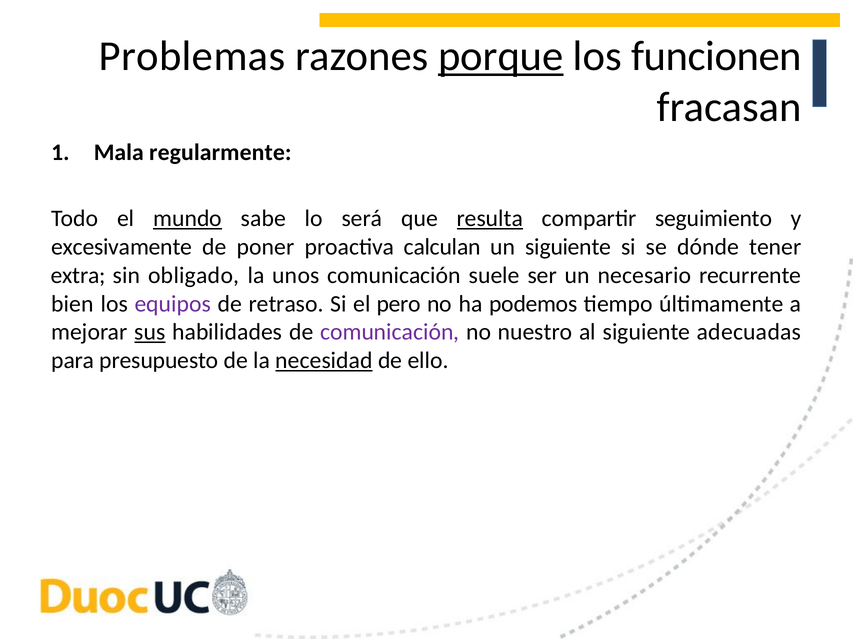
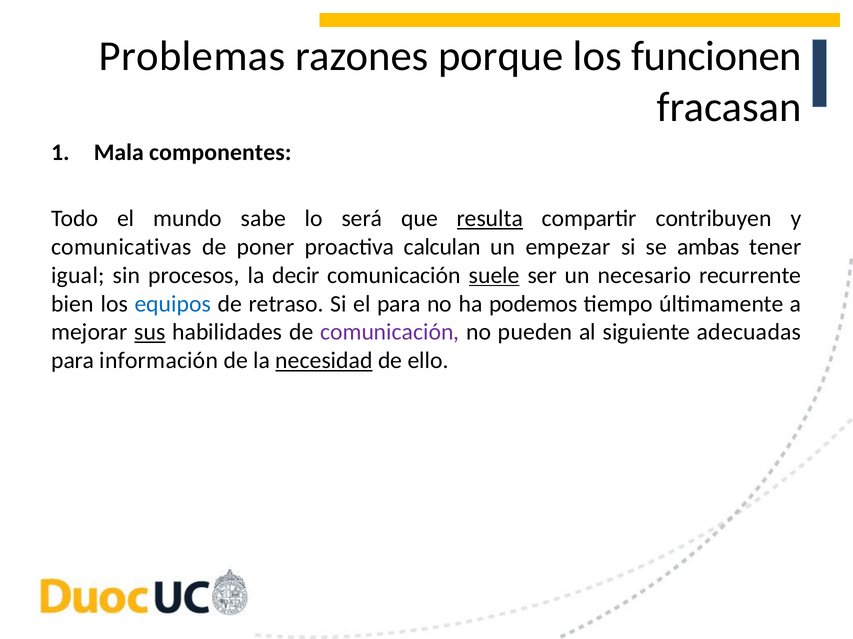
porque underline: present -> none (501, 56)
regularmente: regularmente -> componentes (220, 152)
mundo underline: present -> none (188, 219)
seguimiento: seguimiento -> contribuyen (714, 219)
excesivamente: excesivamente -> comunicativas (121, 247)
un siguiente: siguiente -> empezar (568, 247)
dónde: dónde -> ambas (708, 247)
extra: extra -> igual (78, 276)
obligado: obligado -> procesos (194, 276)
unos: unos -> decir (296, 276)
suele underline: none -> present (494, 276)
equipos colour: purple -> blue (173, 304)
el pero: pero -> para (399, 304)
nuestro: nuestro -> pueden (535, 333)
presupuesto: presupuesto -> información (159, 361)
